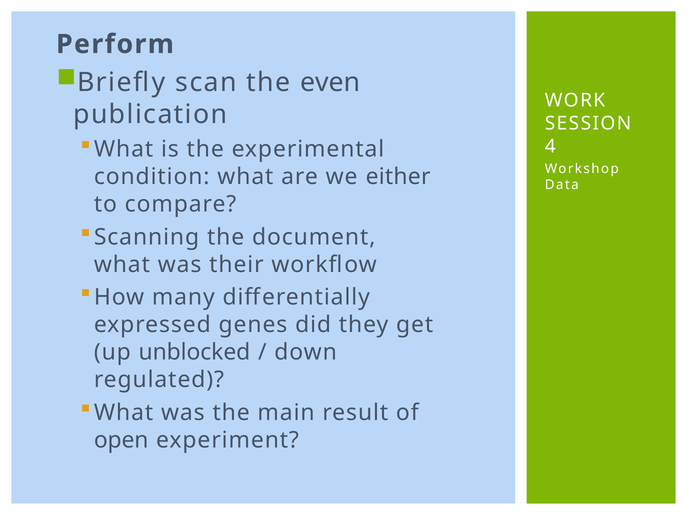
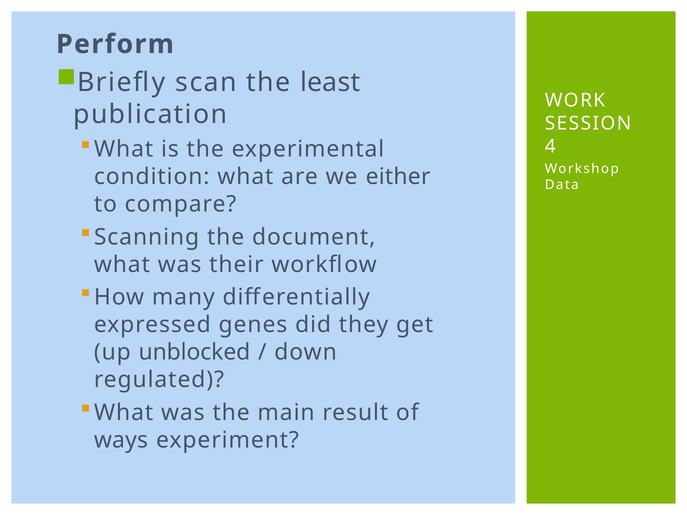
even: even -> least (330, 82)
open: open -> ways (121, 440)
